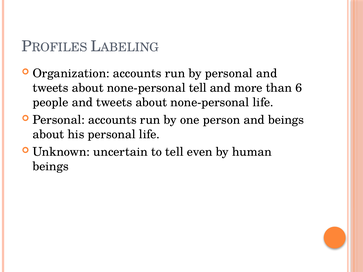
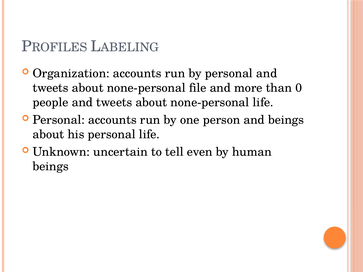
none-personal tell: tell -> file (198, 88)
6: 6 -> 0 (299, 88)
